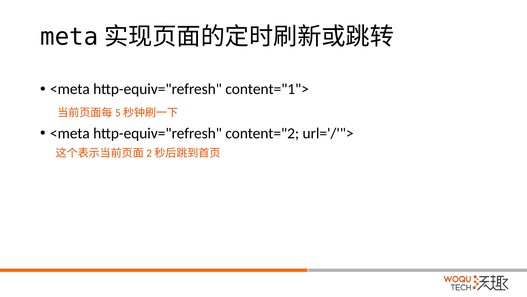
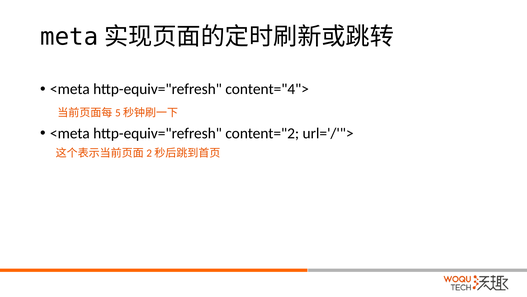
content="1">: content="1"> -> content="4"> (267, 89)
